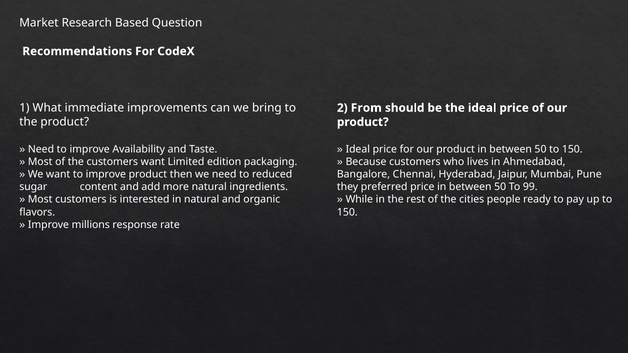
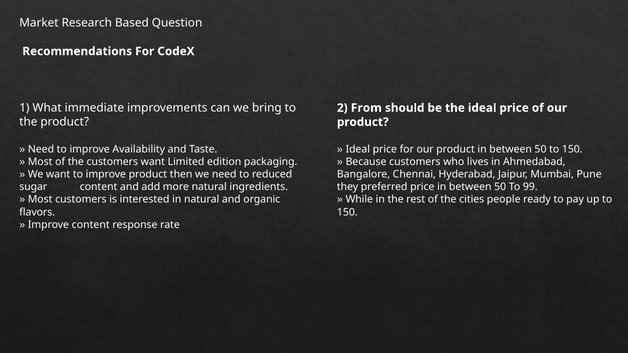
Improve millions: millions -> content (91, 225)
